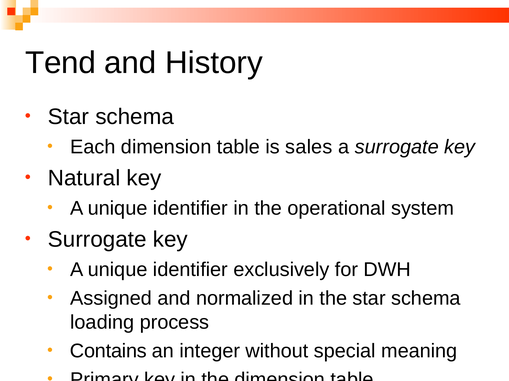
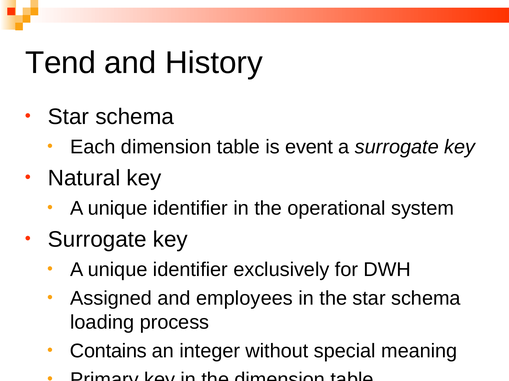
sales: sales -> event (309, 147)
normalized: normalized -> employees (244, 299)
